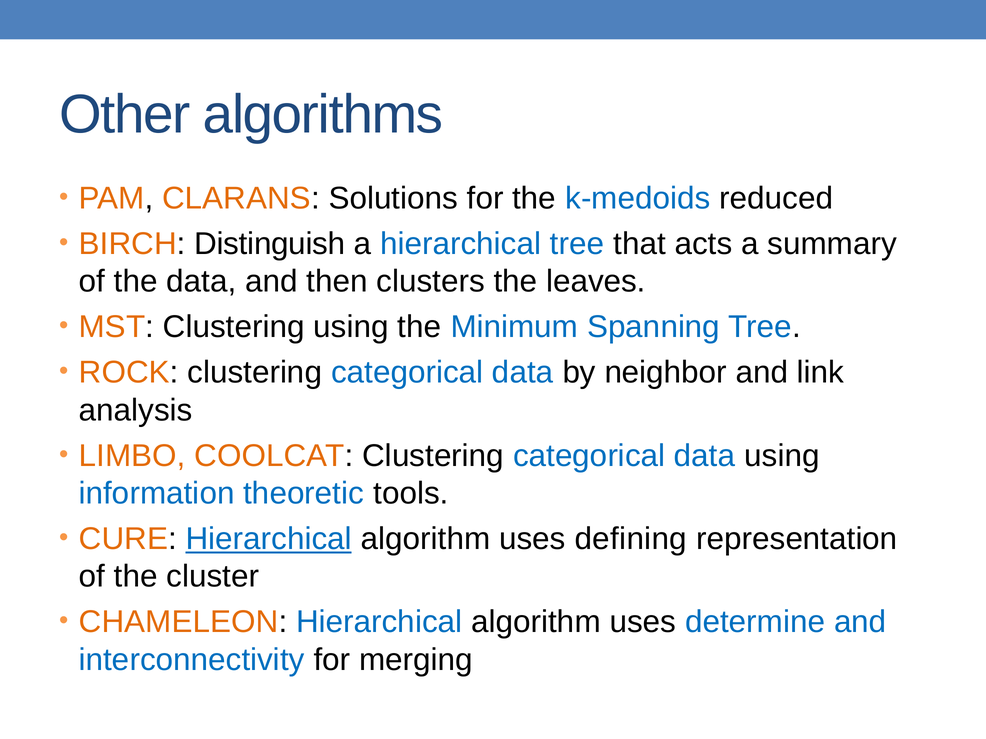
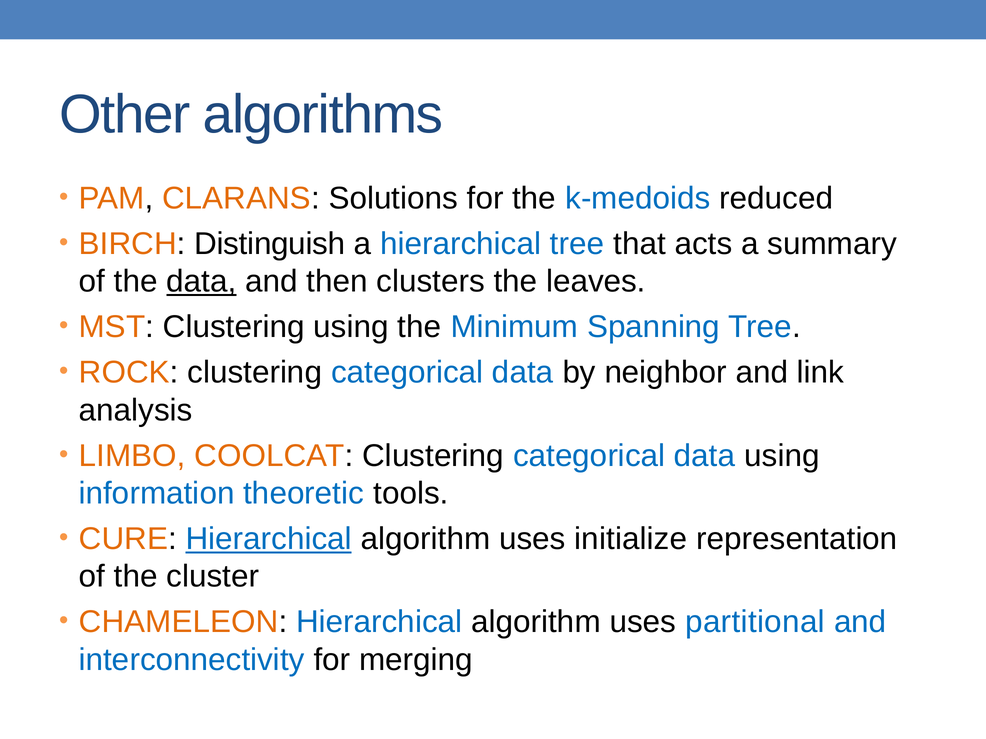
data underline: none -> present (201, 282)
defining: defining -> initialize (631, 539)
determine: determine -> partitional (755, 622)
